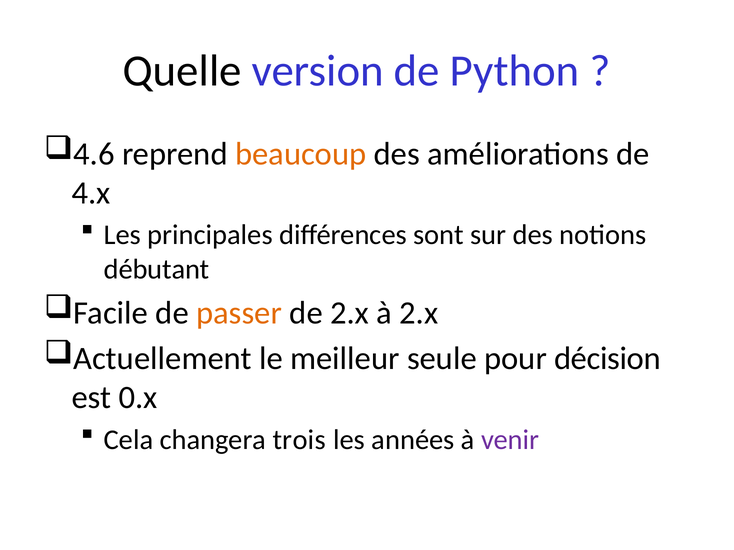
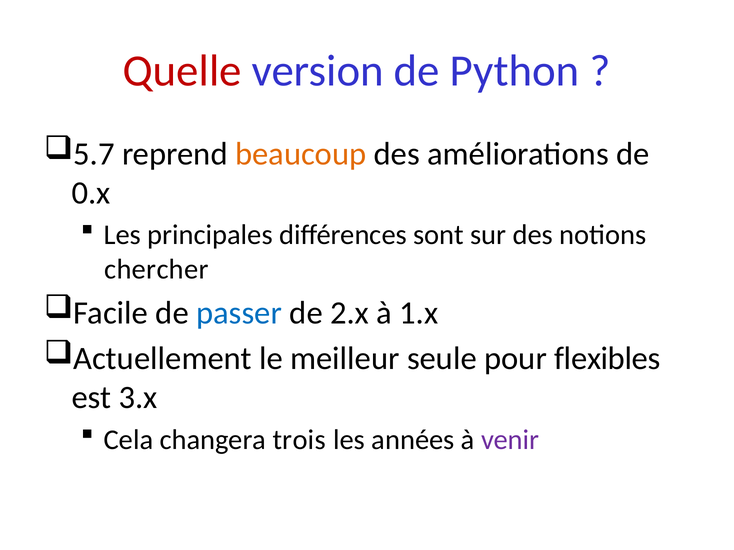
Quelle colour: black -> red (182, 71)
4.6: 4.6 -> 5.7 (94, 154)
4.x: 4.x -> 0.x (91, 193)
débutant: débutant -> chercher (156, 270)
passer colour: orange -> blue (239, 313)
à 2.x: 2.x -> 1.x (419, 313)
décision: décision -> flexibles (607, 359)
0.x: 0.x -> 3.x (138, 398)
